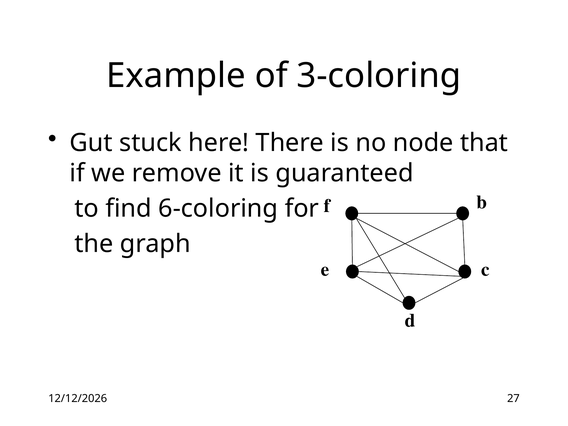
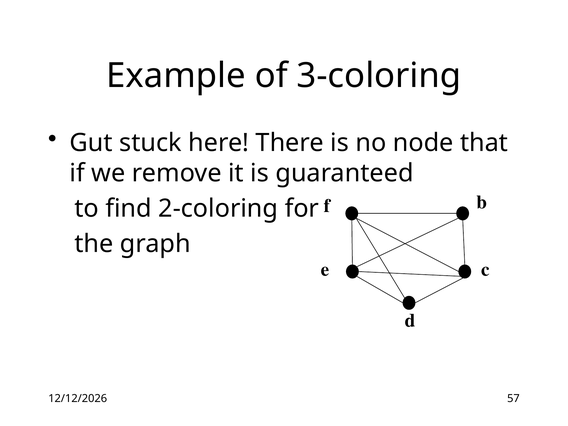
6-coloring: 6-coloring -> 2-coloring (218, 208)
27: 27 -> 57 (513, 398)
